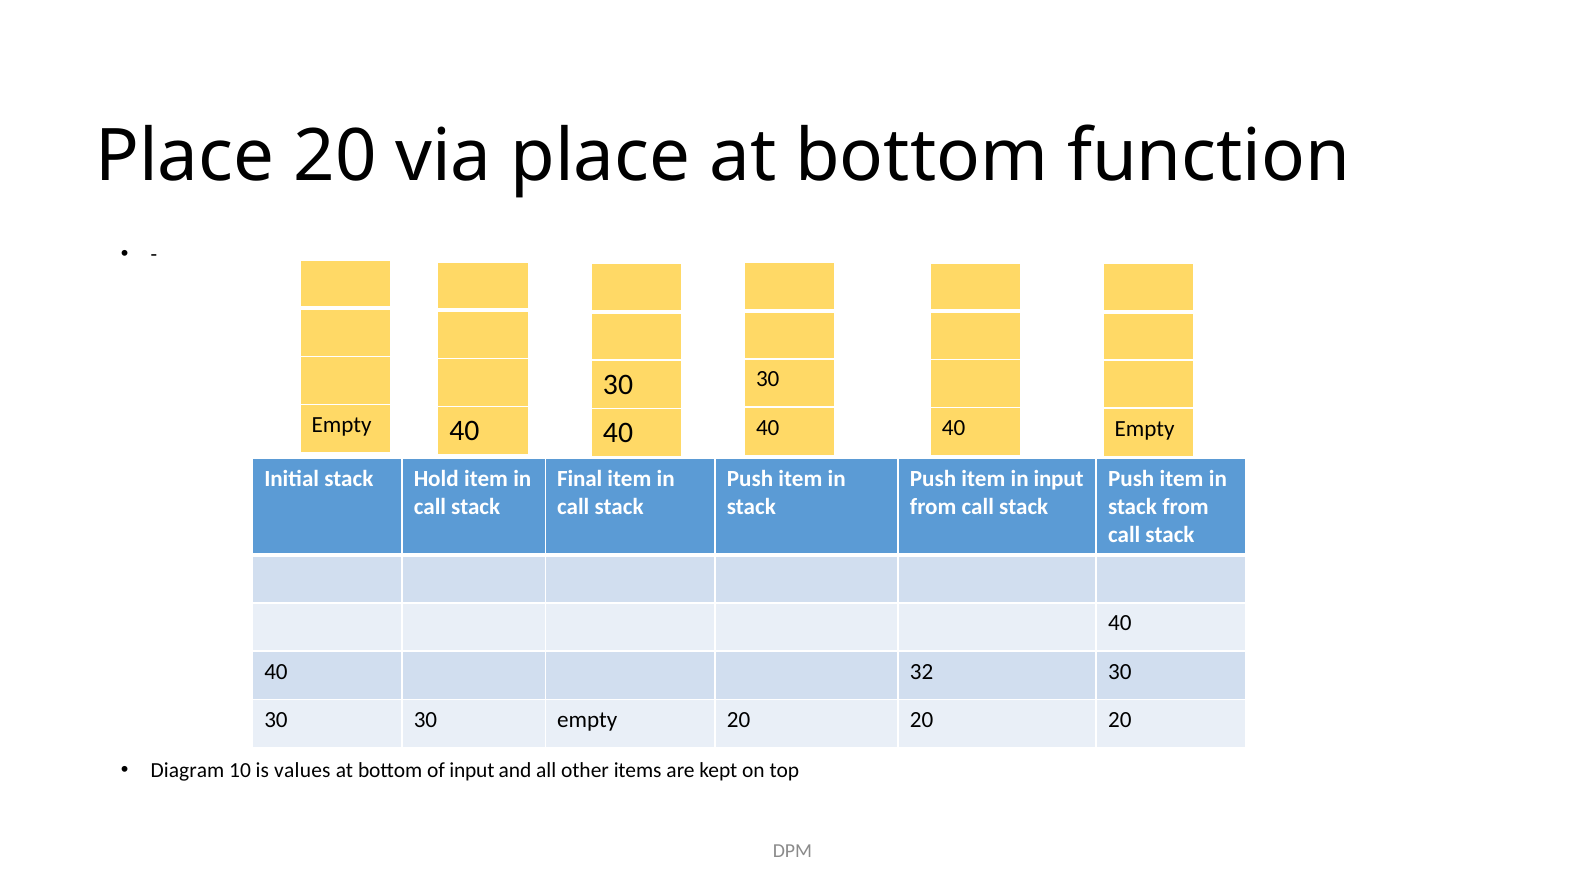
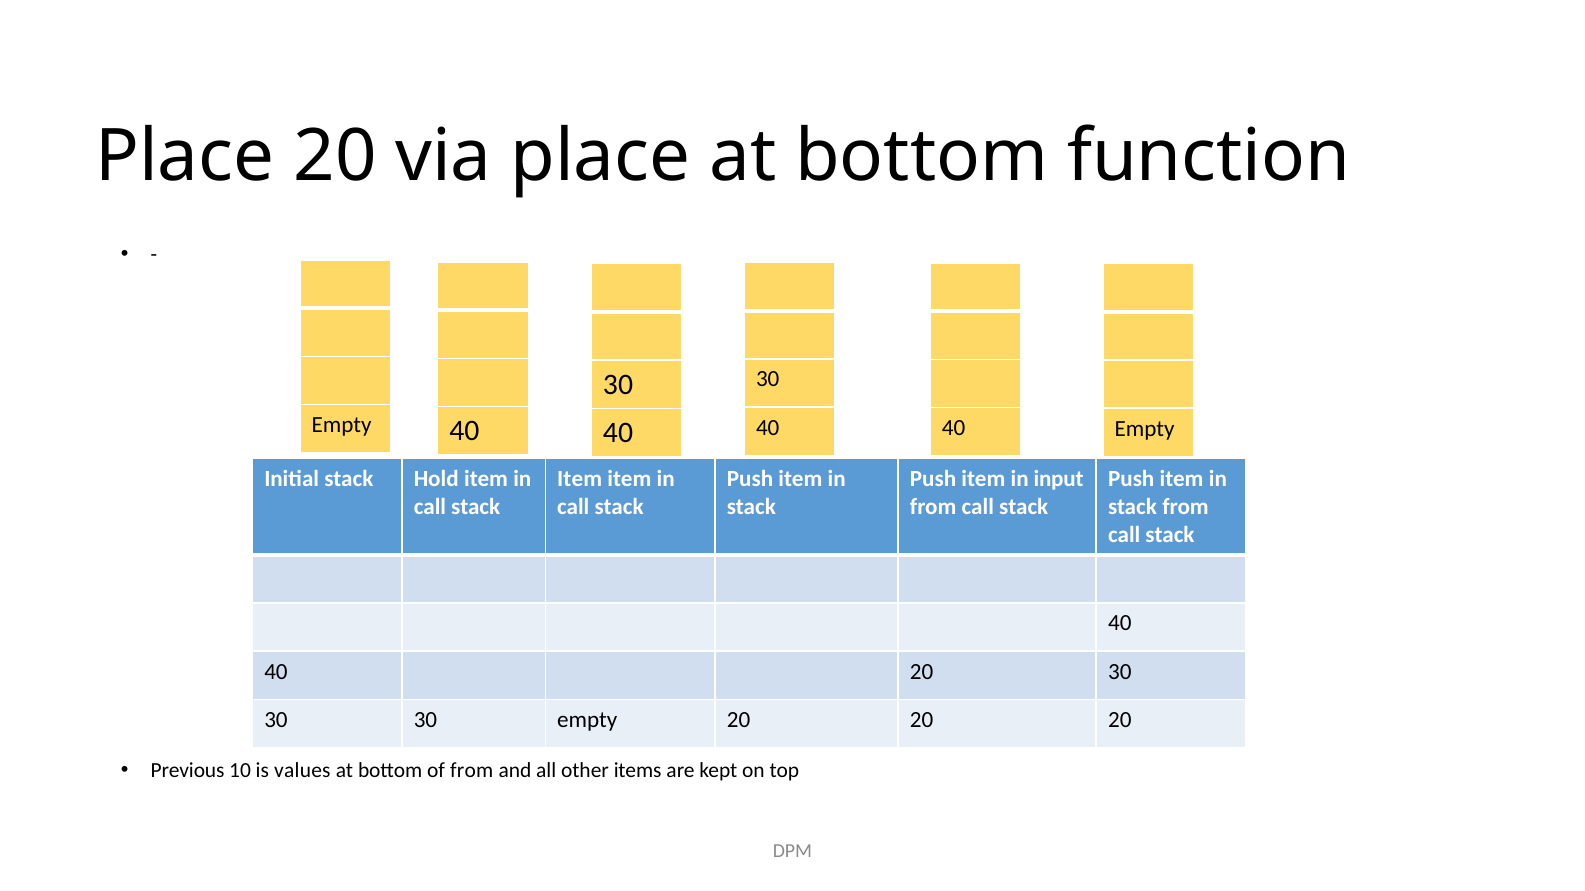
Final: Final -> Item (580, 479)
40 32: 32 -> 20 (922, 672)
Diagram: Diagram -> Previous (188, 771)
of input: input -> from (472, 771)
